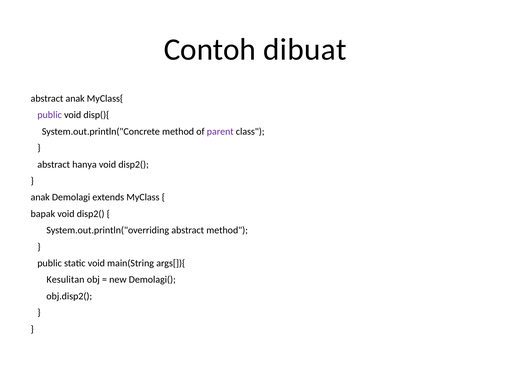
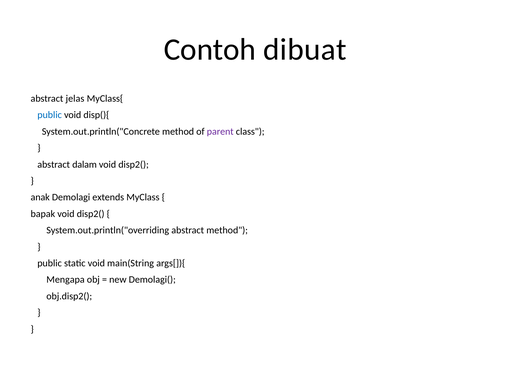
abstract anak: anak -> jelas (75, 99)
public colour: purple -> blue (50, 115)
hanya: hanya -> dalam (85, 165)
Kesulitan: Kesulitan -> Mengapa (66, 280)
